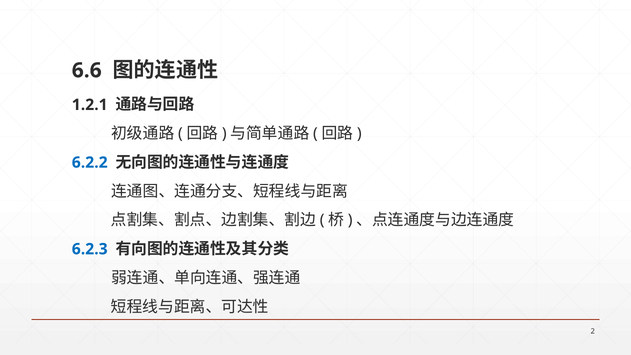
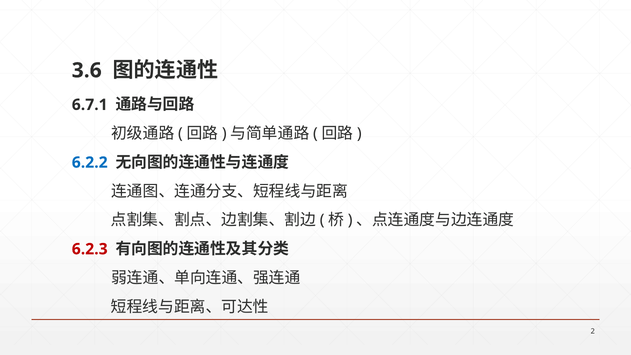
6.6: 6.6 -> 3.6 (87, 70)
1.2.1: 1.2.1 -> 6.7.1 (90, 105)
6.2.3 colour: blue -> red (90, 249)
